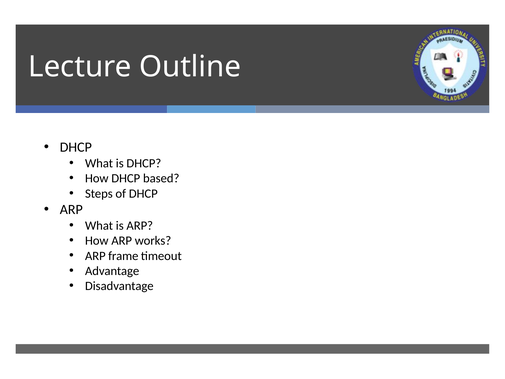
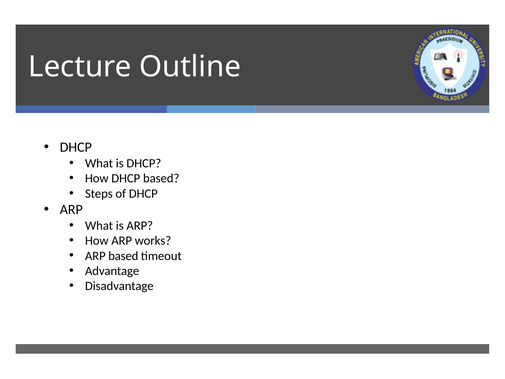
ARP frame: frame -> based (123, 256)
